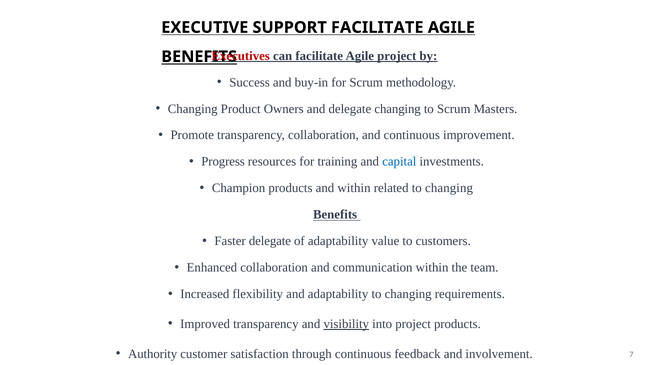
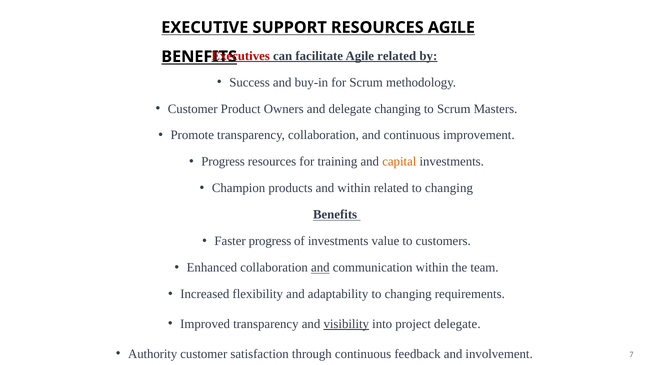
SUPPORT FACILITATE: FACILITATE -> RESOURCES (377, 27)
Agile project: project -> related (397, 56)
Changing: Changing -> Customer (193, 109)
capital colour: blue -> orange (399, 162)
Faster delegate: delegate -> progress (270, 241)
of adaptability: adaptability -> investments (338, 241)
and underline: none -> present (320, 268)
project products: products -> delegate (457, 324)
